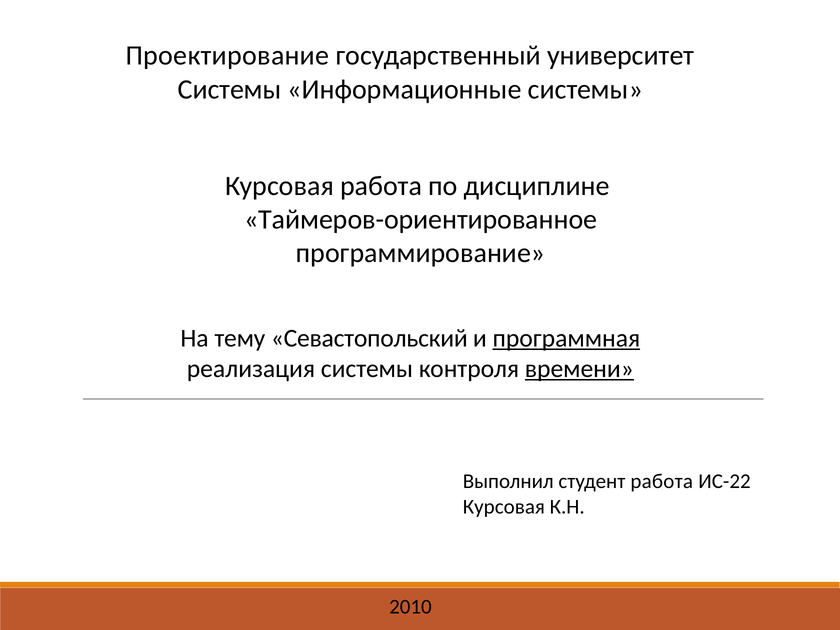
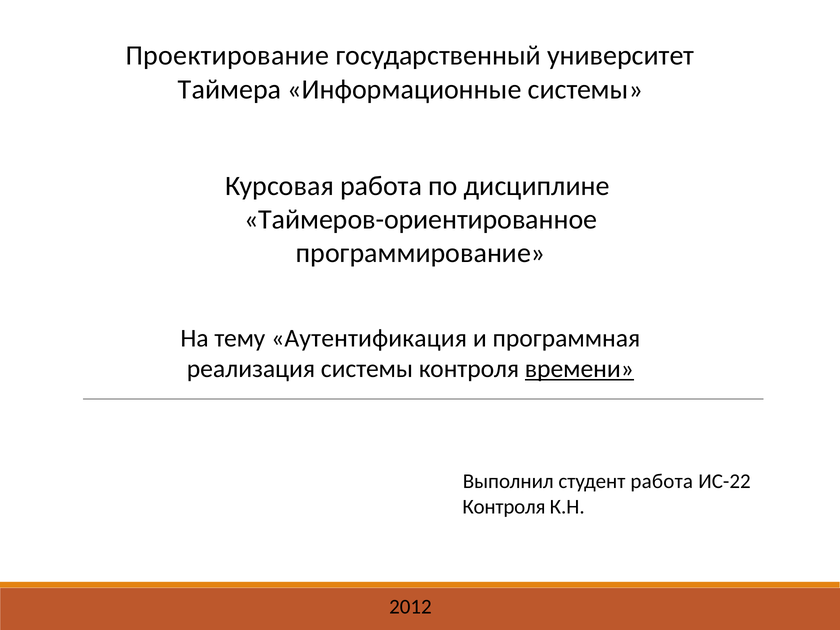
Системы: Системы -> Таймера (230, 89)
Севастопольский: Севастопольский -> Аутентификация (369, 338)
программная underline: present -> none (566, 338)
Курсовая: Курсовая -> Контроля (504, 507)
2010: 2010 -> 2012 (410, 607)
